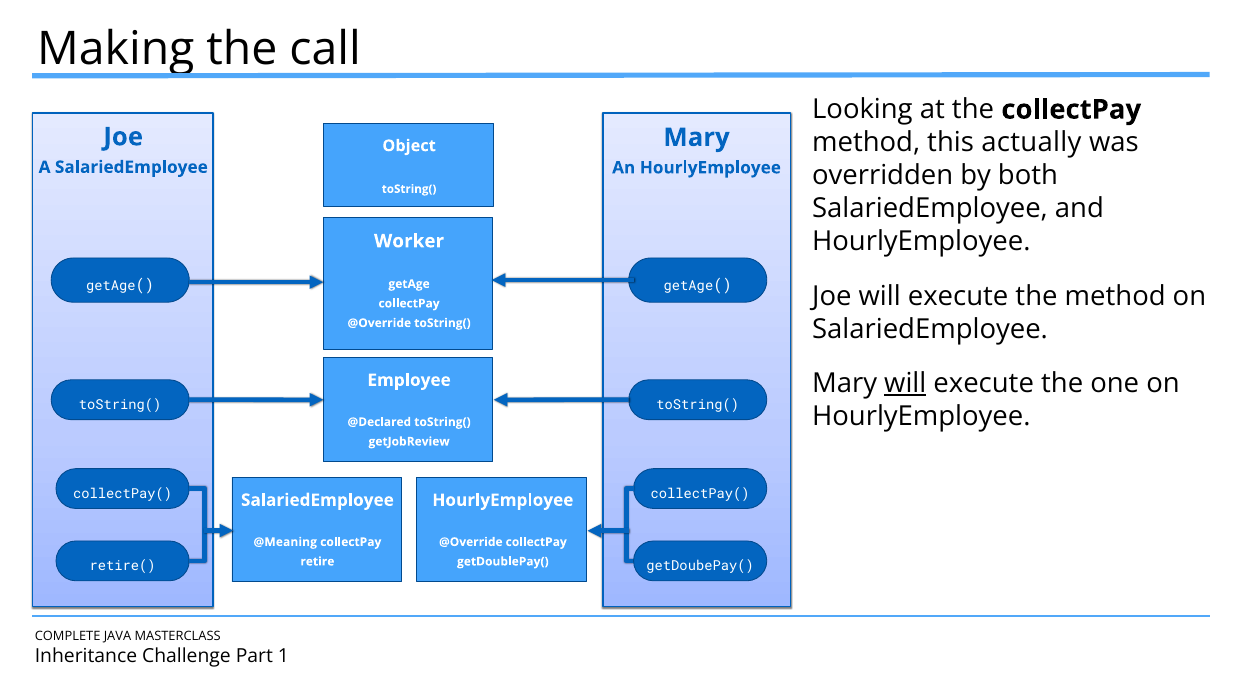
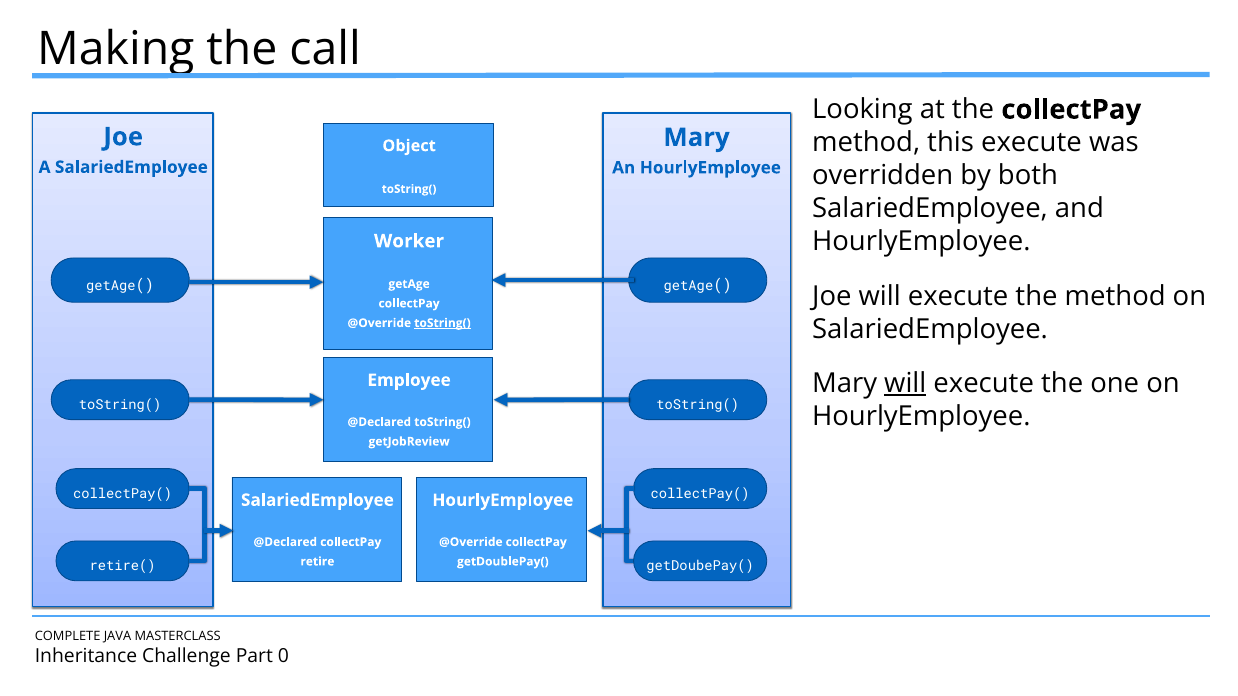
this actually: actually -> execute (1031, 143)
toString( underline: none -> present (442, 323)
@Meaning: @Meaning -> @Declared (285, 542)
1: 1 -> 0 (284, 657)
